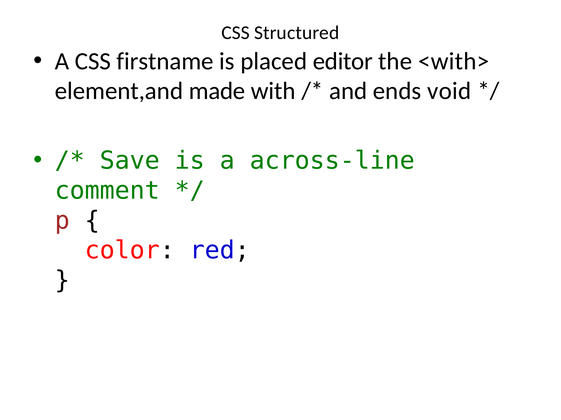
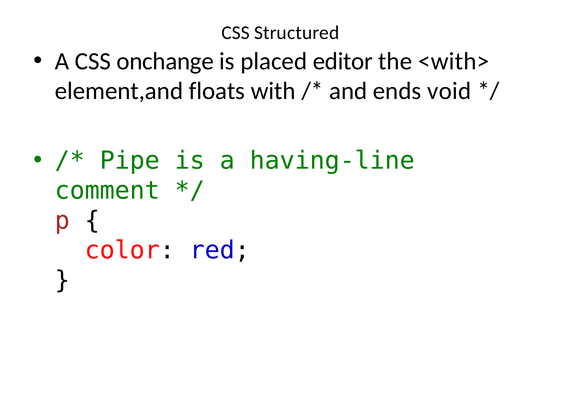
firstname: firstname -> onchange (165, 61)
made: made -> floats (217, 91)
Save: Save -> Pipe (130, 161)
across-line: across-line -> having-line (332, 161)
